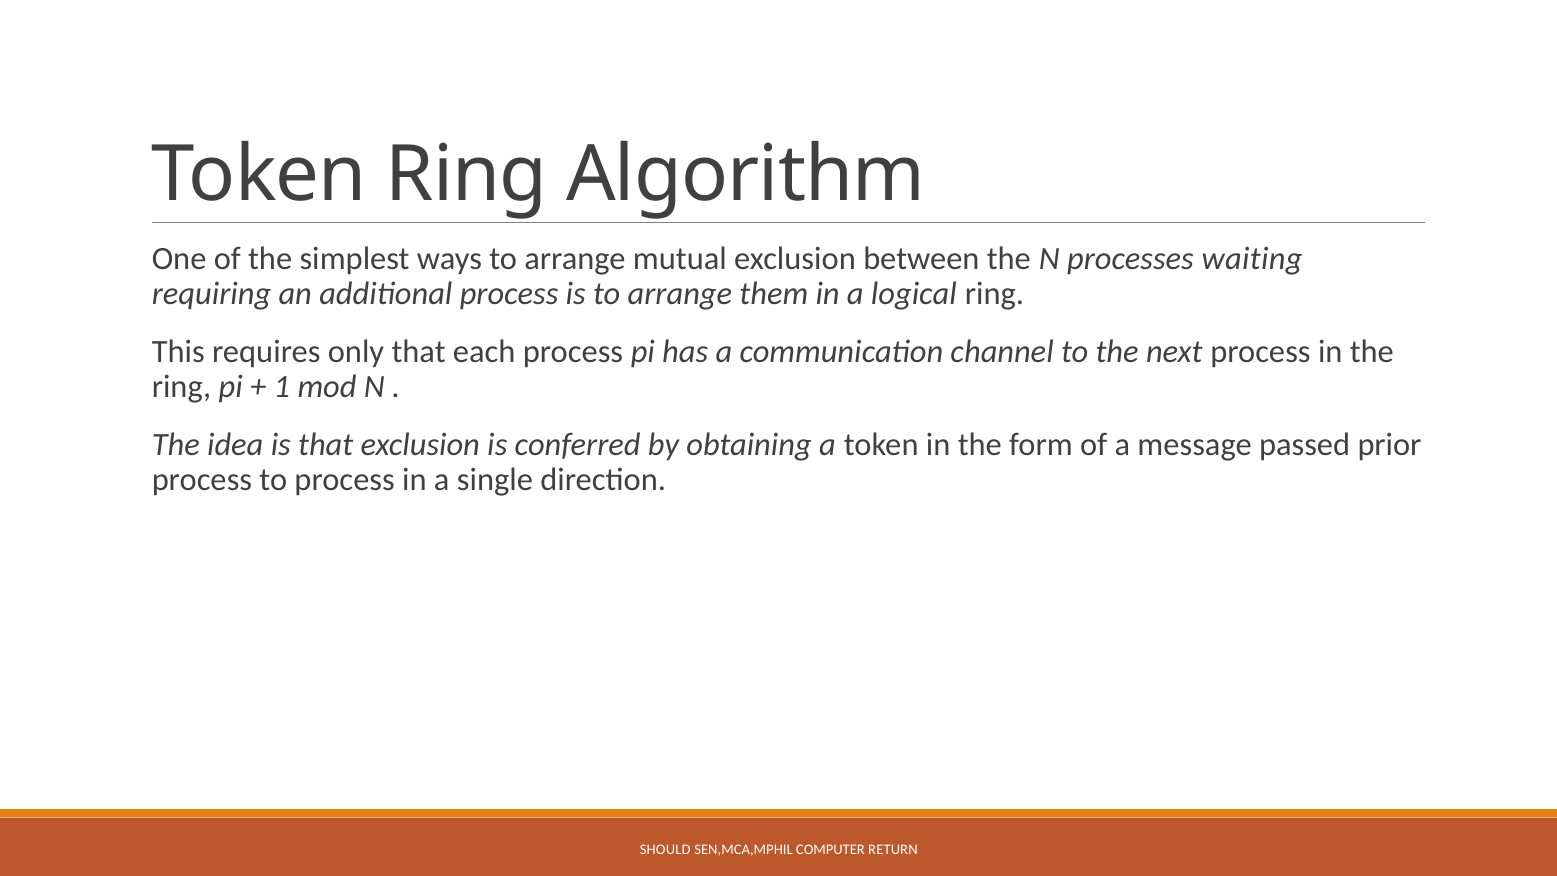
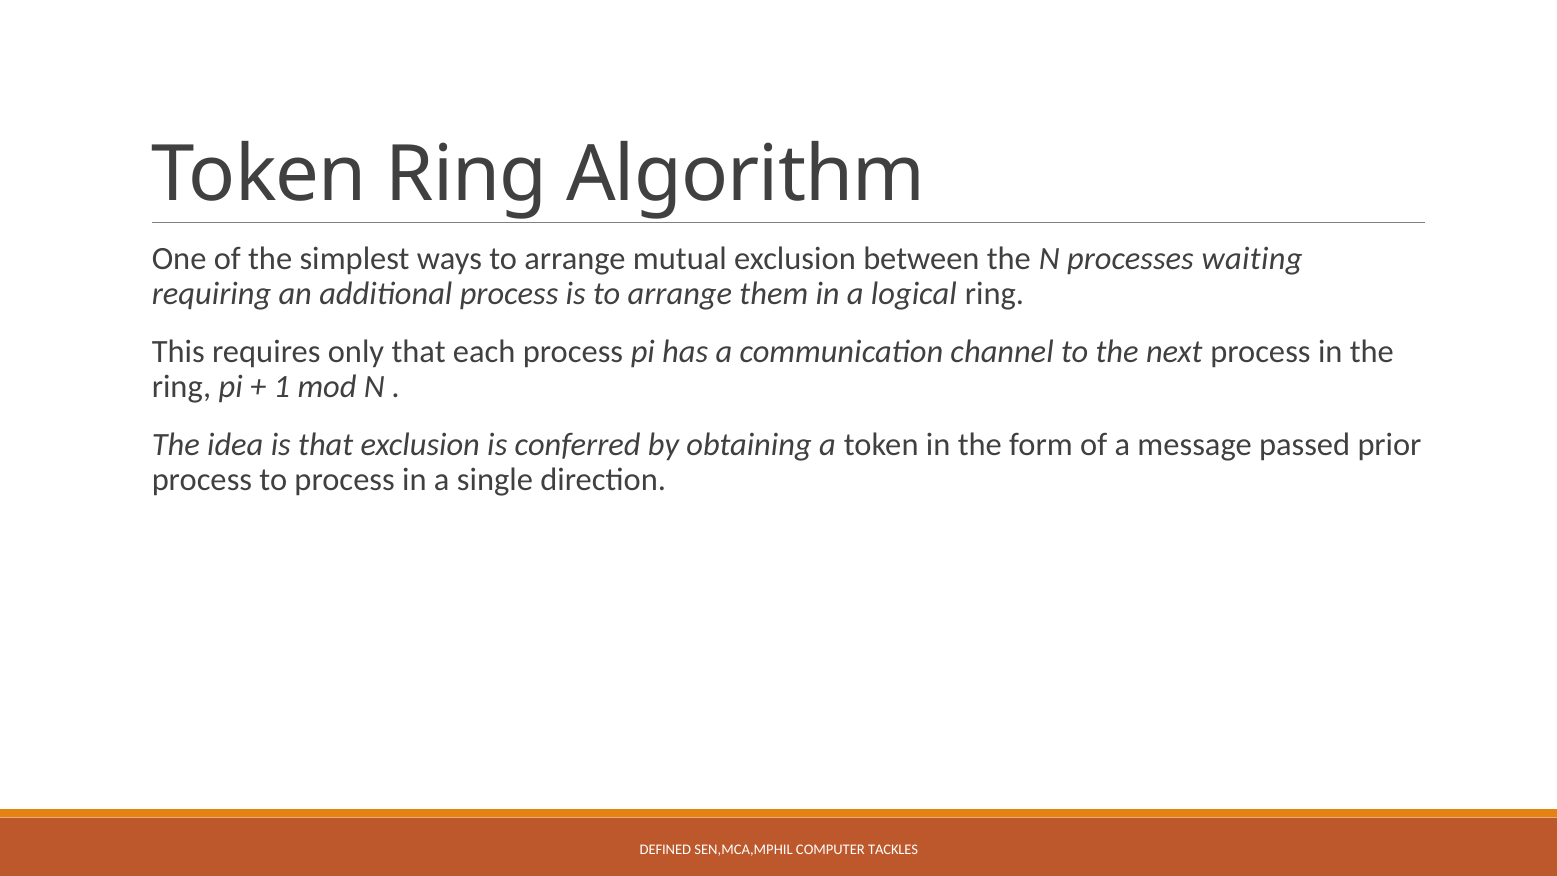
SHOULD: SHOULD -> DEFINED (665, 849)
RETURN: RETURN -> TACKLES (893, 849)
